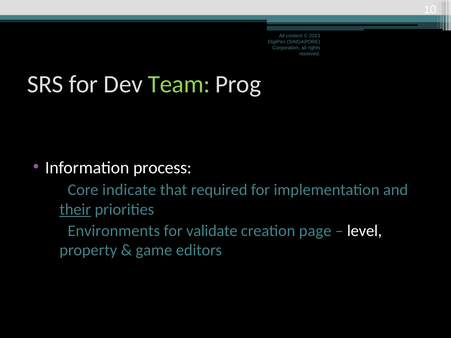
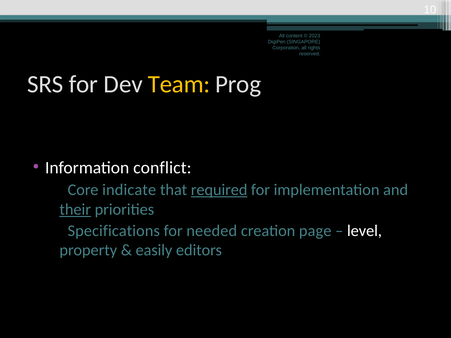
Team colour: light green -> yellow (179, 84)
process: process -> conflict (162, 168)
required underline: none -> present (219, 190)
Environments: Environments -> Specifications (114, 231)
validate: validate -> needed (212, 231)
game: game -> easily (154, 250)
